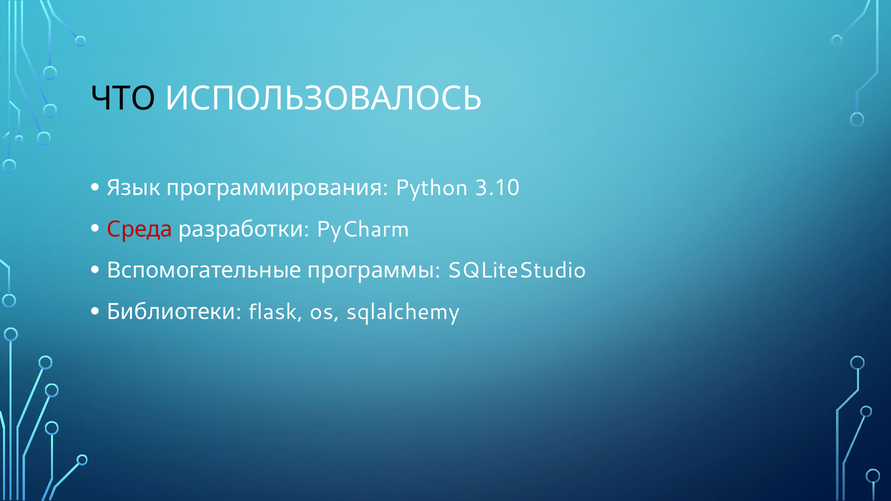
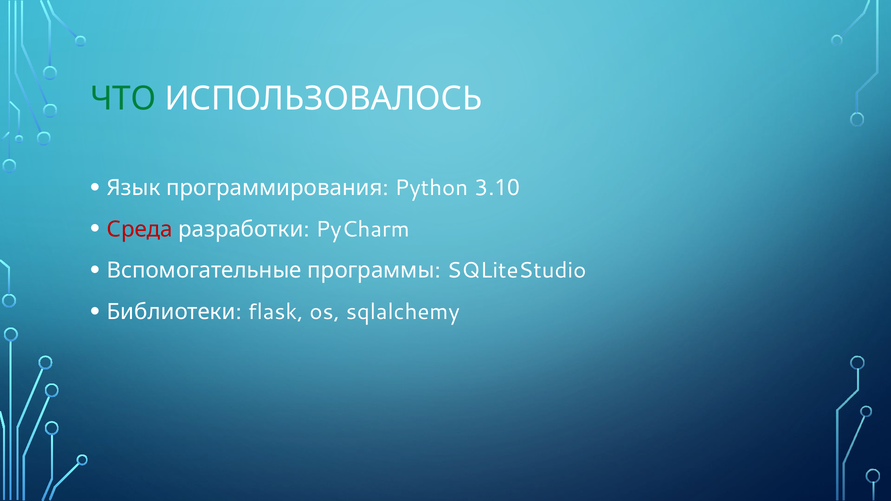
ЧТО colour: black -> green (123, 99)
